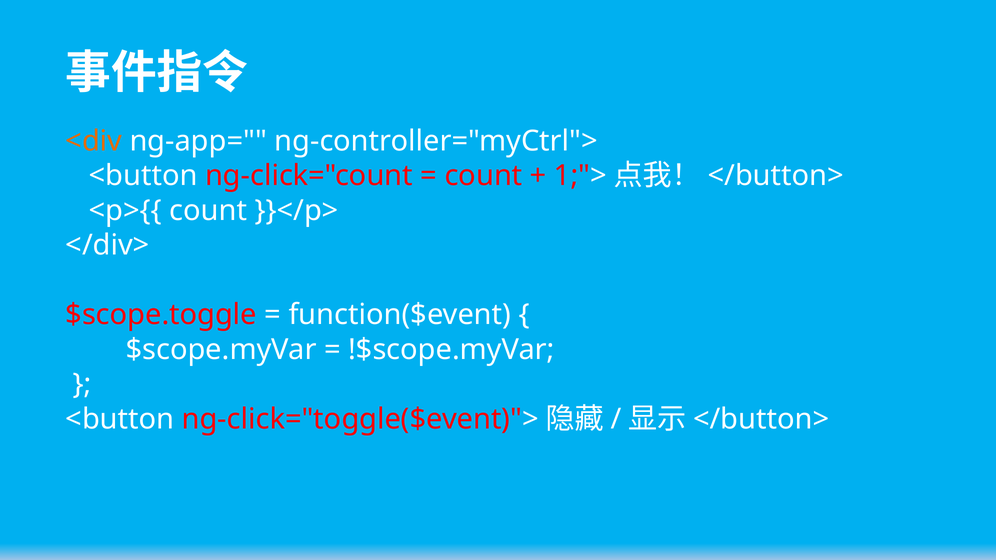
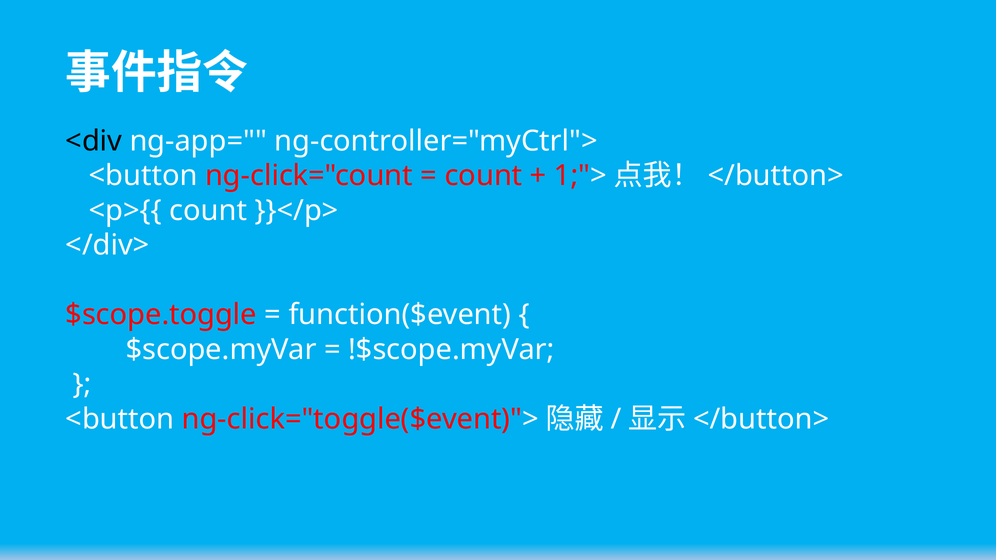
<div colour: orange -> black (94, 141)
